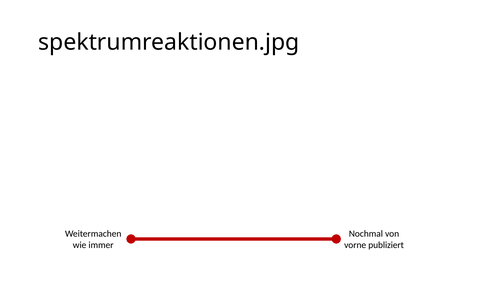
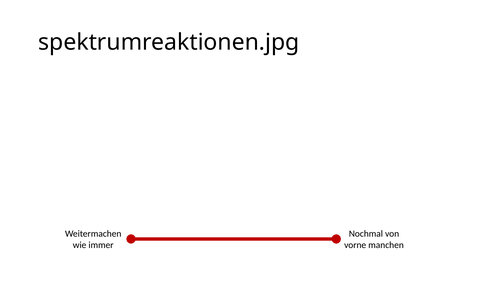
publiziert: publiziert -> manchen (386, 245)
